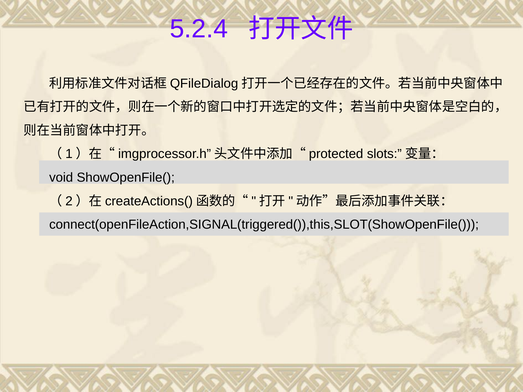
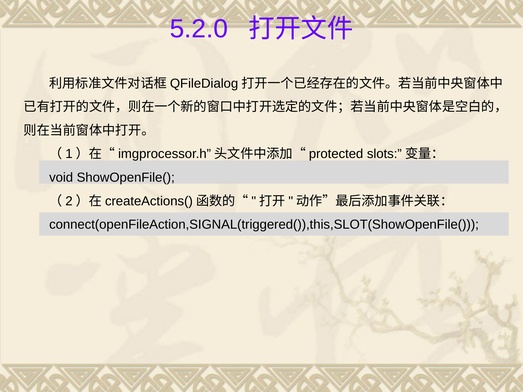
5.2.4: 5.2.4 -> 5.2.0 (199, 29)
